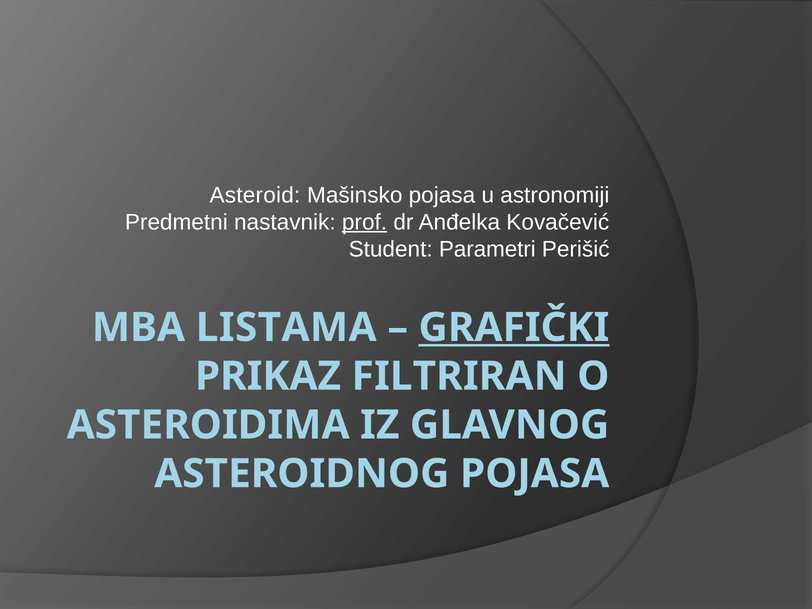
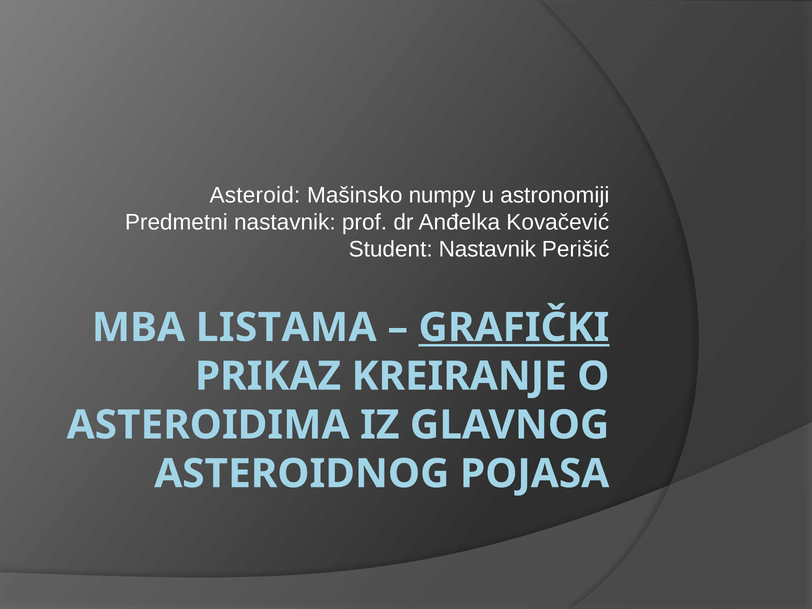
Mašinsko pojasa: pojasa -> numpy (442, 195)
prof underline: present -> none (365, 222)
Student Parametri: Parametri -> Nastavnik (487, 249)
FILTRIRAN: FILTRIRAN -> KREIRANJE (459, 376)
